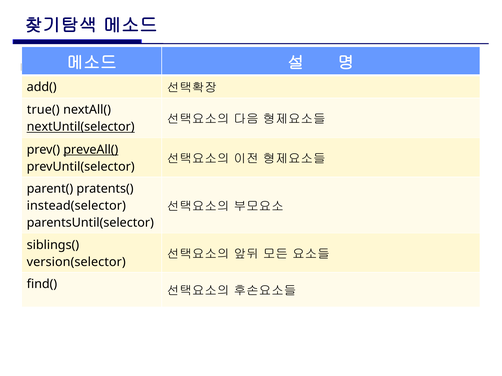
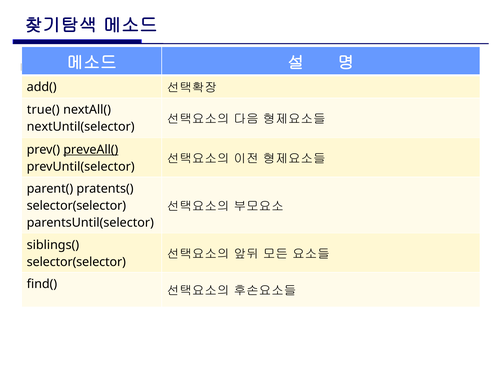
nextUntil(selector underline: present -> none (81, 127)
instead(selector: instead(selector -> selector(selector (76, 206)
version(selector: version(selector -> selector(selector (76, 262)
